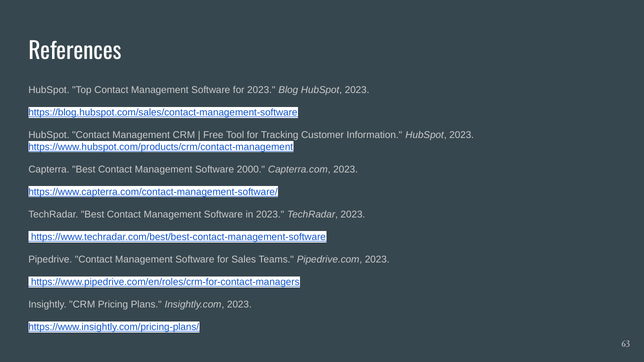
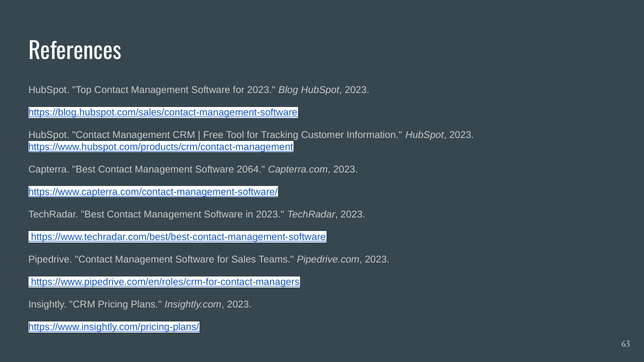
2000: 2000 -> 2064 (251, 169)
